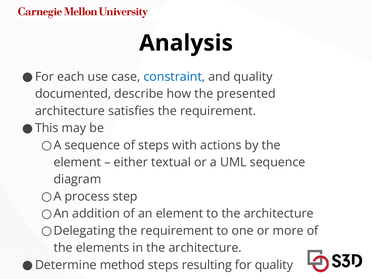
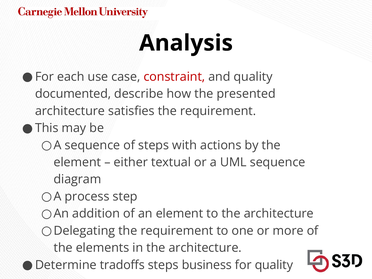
constraint colour: blue -> red (174, 77)
method: method -> tradoffs (122, 265)
resulting: resulting -> business (207, 265)
